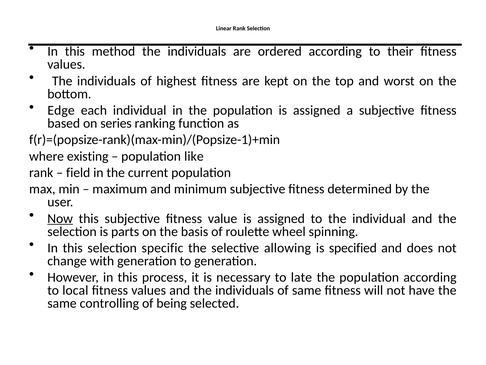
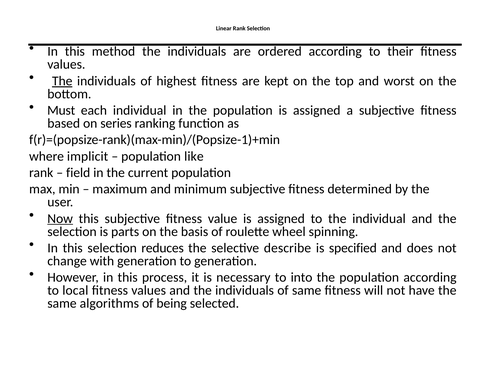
The underline: none -> present (62, 81)
Edge: Edge -> Must (61, 110)
existing: existing -> implicit (88, 156)
specific: specific -> reduces (163, 248)
allowing: allowing -> describe (288, 248)
late: late -> into (302, 277)
controlling: controlling -> algorithms (109, 303)
